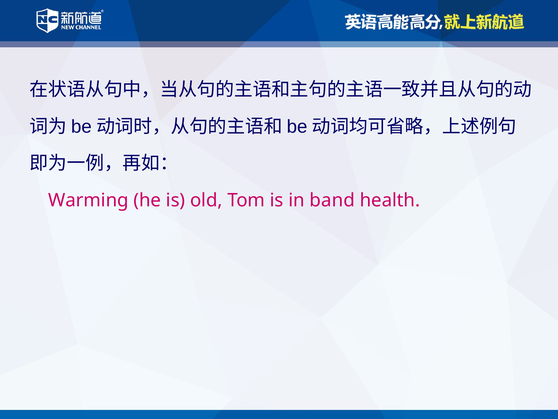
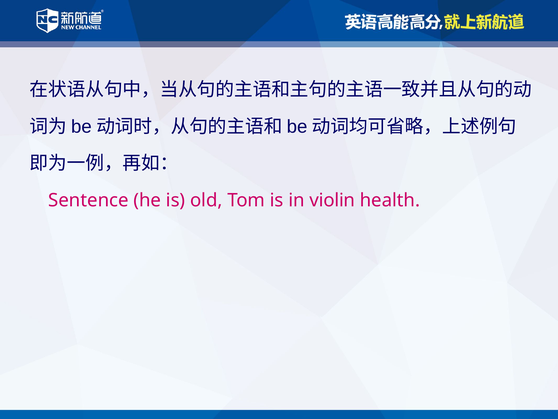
Warming: Warming -> Sentence (88, 200)
band: band -> violin (332, 200)
